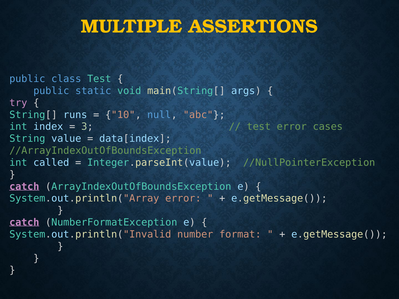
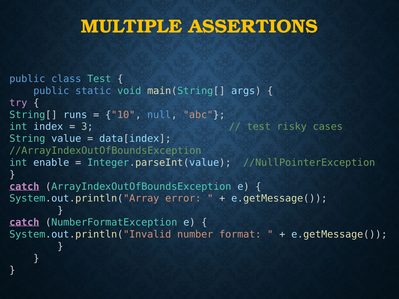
test error: error -> risky (292, 127)
called: called -> enable (51, 163)
